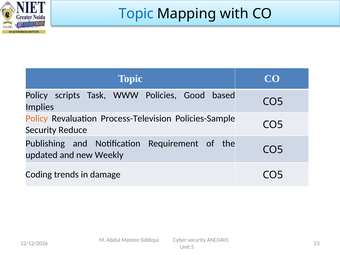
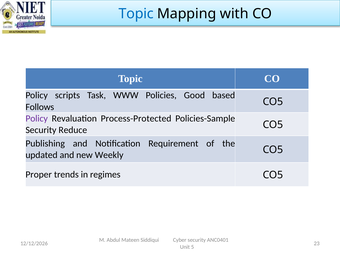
Implies: Implies -> Follows (40, 107)
Policy colour: orange -> purple (37, 118)
Process-Television: Process-Television -> Process-Protected (136, 118)
Coding: Coding -> Proper (39, 175)
damage: damage -> regimes (105, 175)
